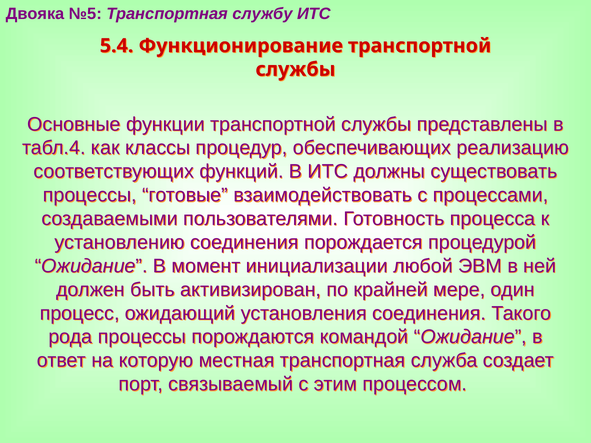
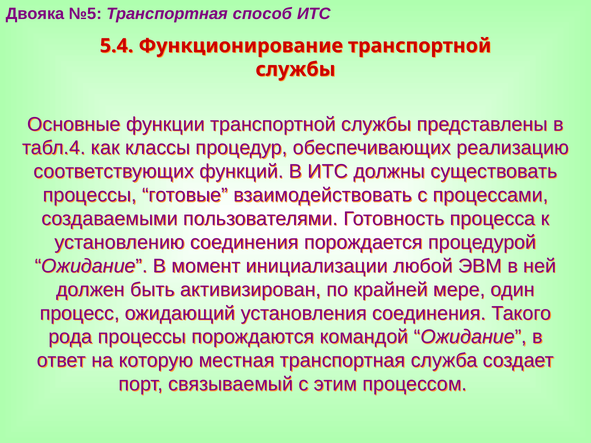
службу: службу -> способ (262, 14)
